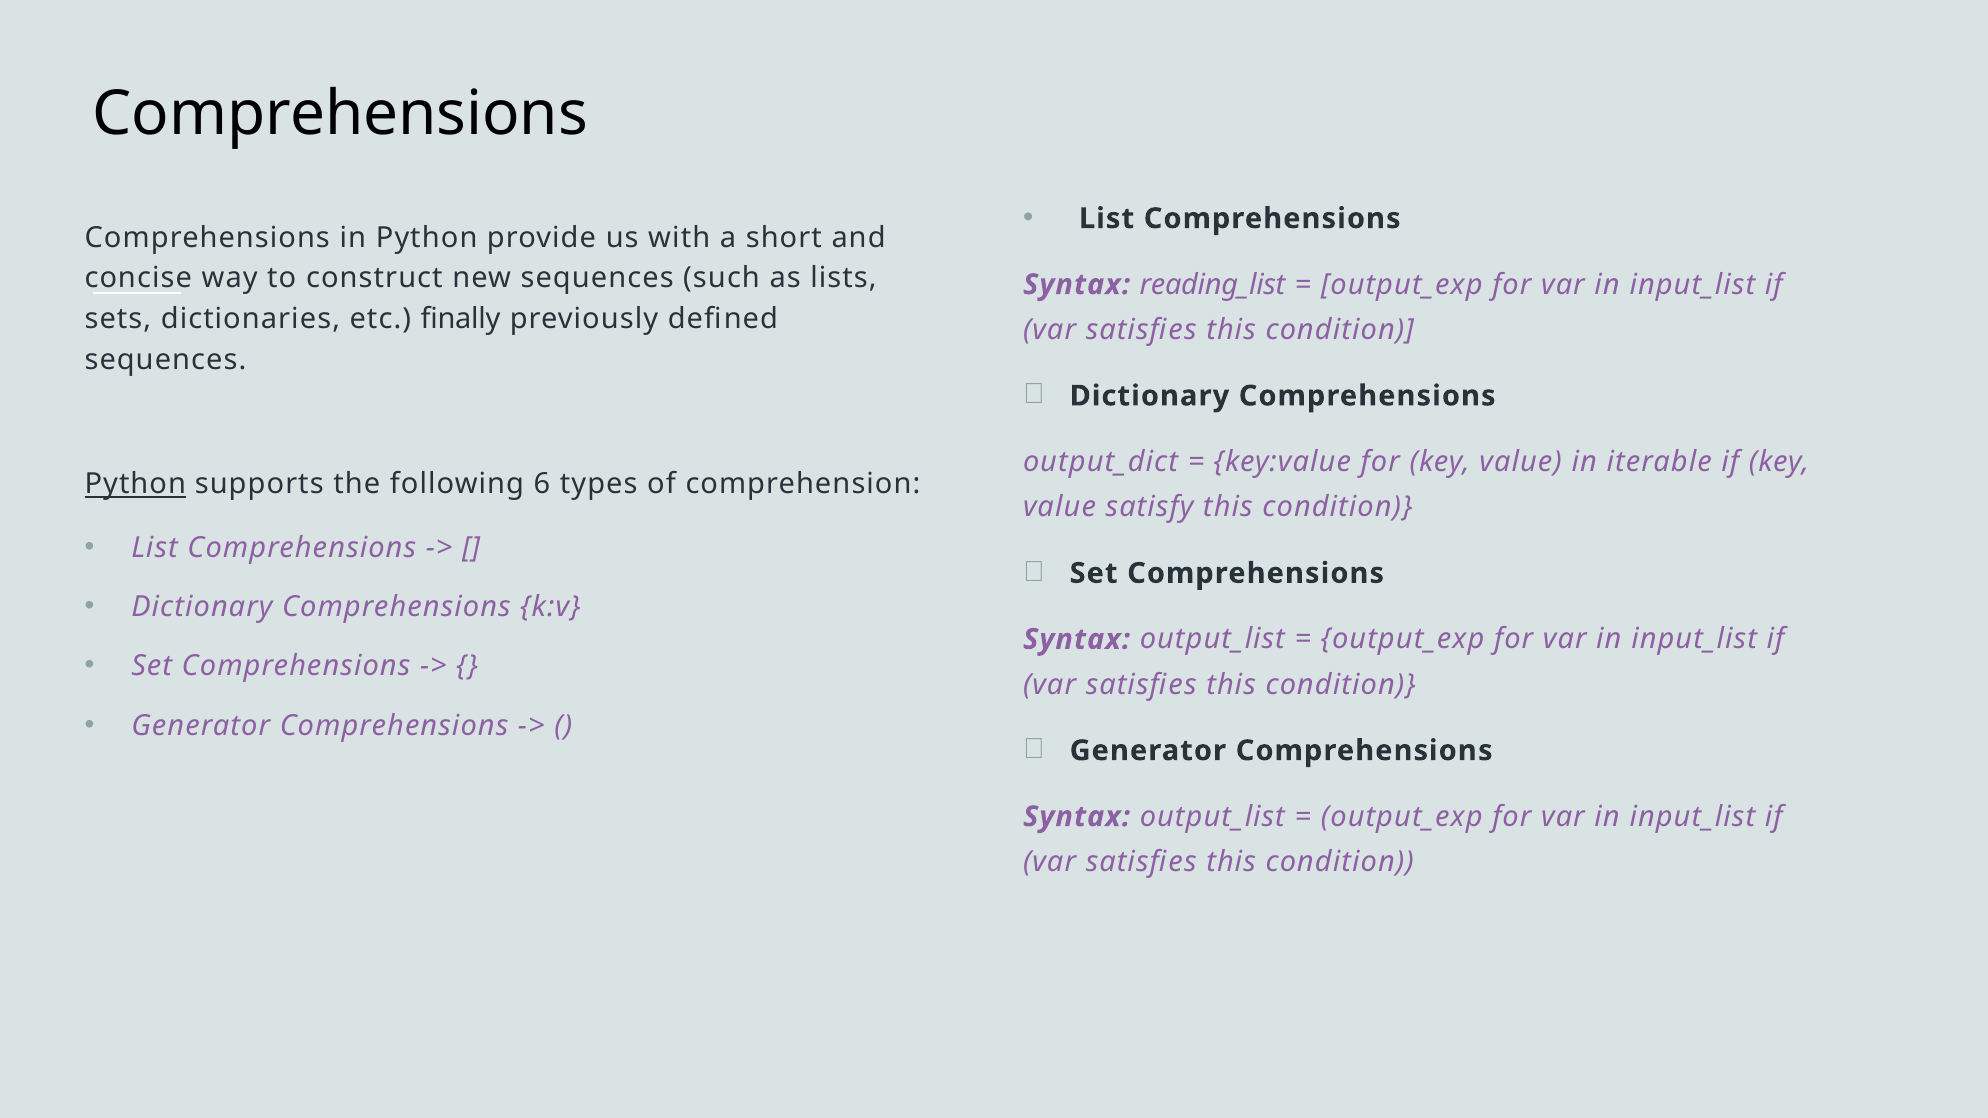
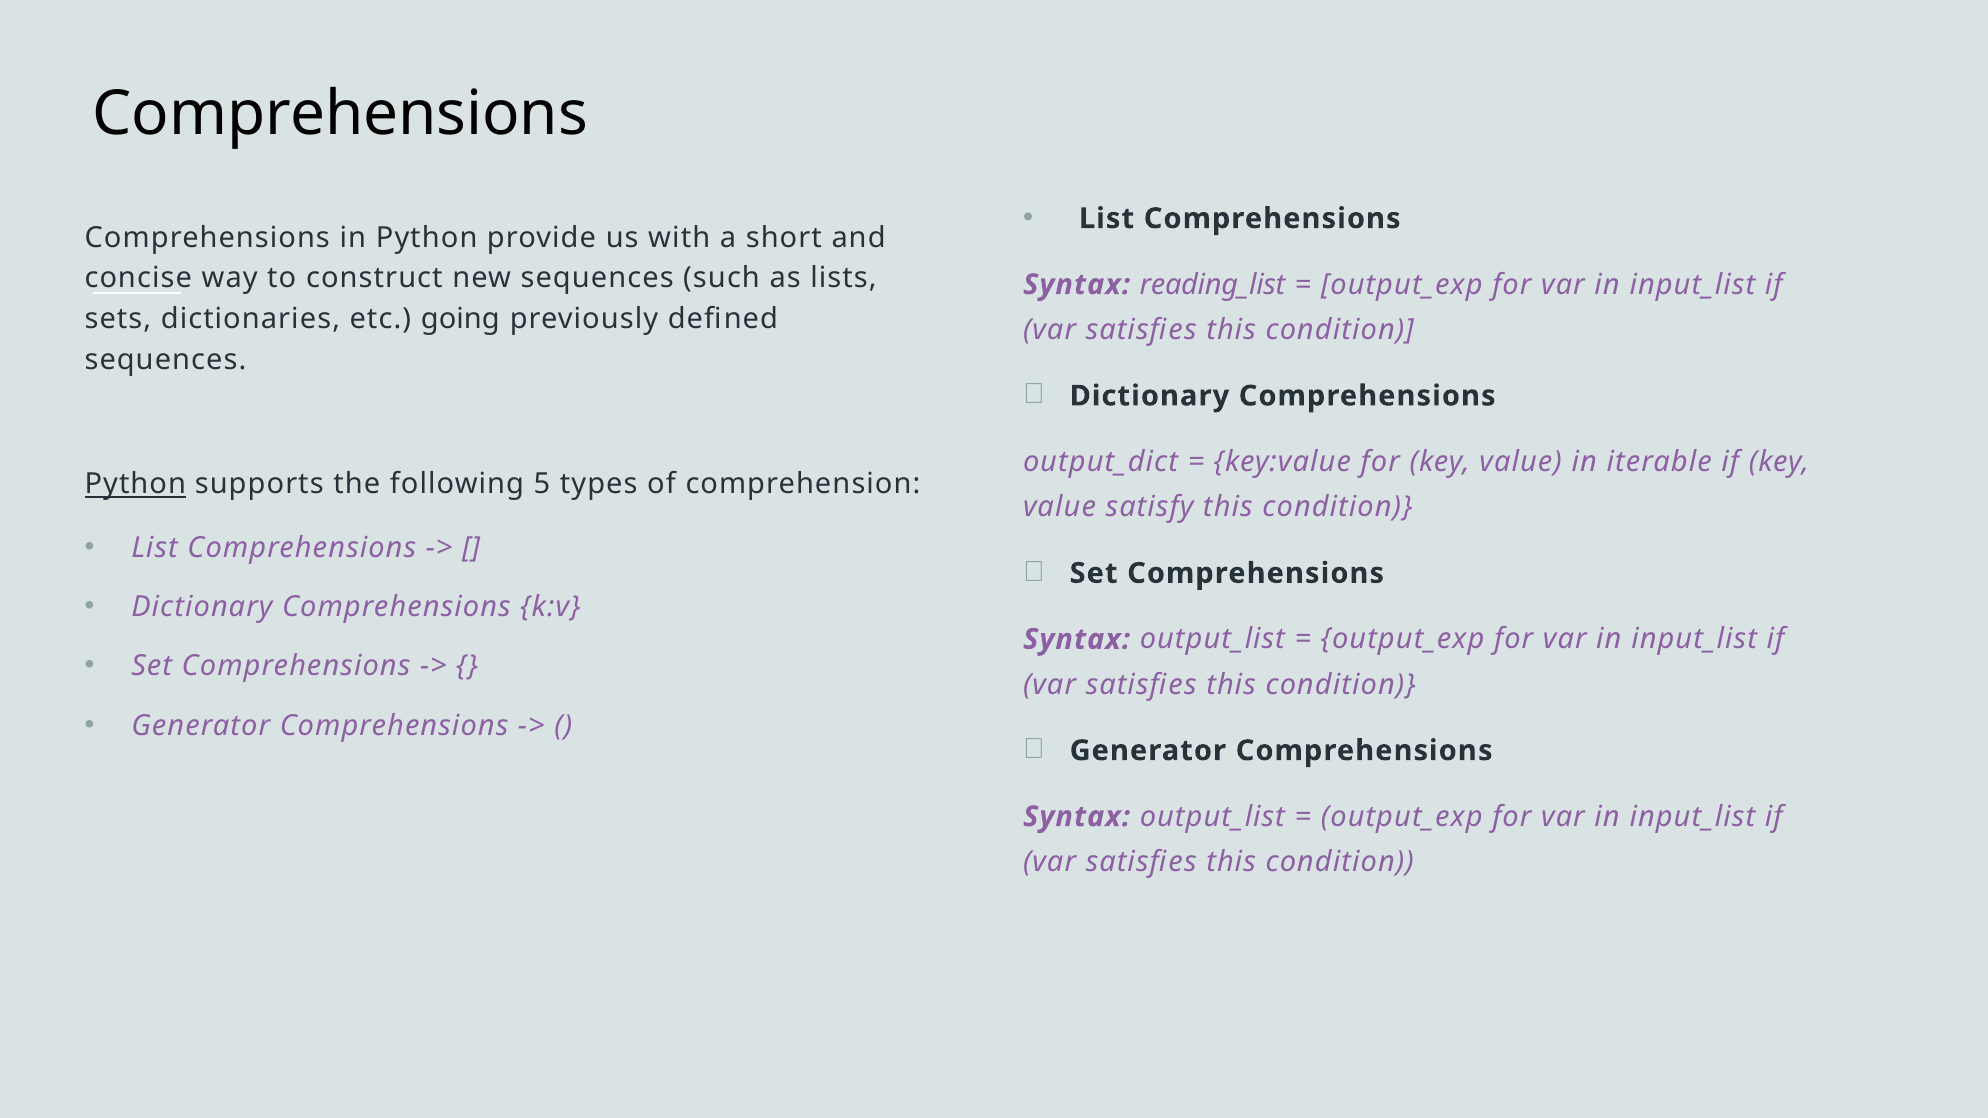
finally: finally -> going (460, 319)
6: 6 -> 5 (542, 484)
